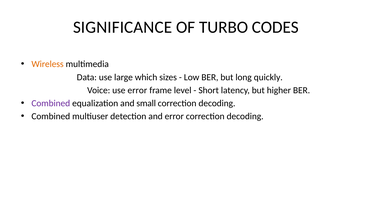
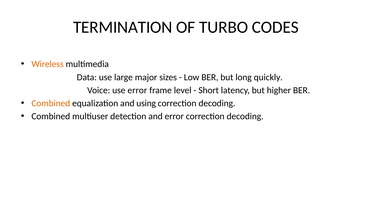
SIGNIFICANCE: SIGNIFICANCE -> TERMINATION (123, 27)
which: which -> major (146, 77)
Combined colour: purple -> orange (51, 103)
small: small -> using (146, 103)
